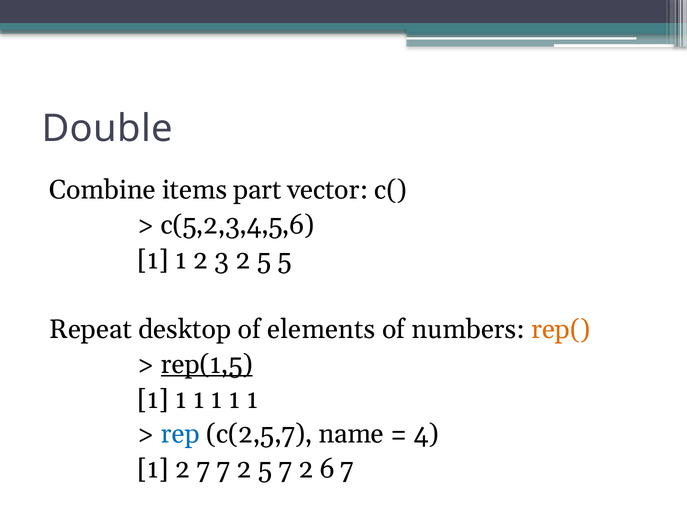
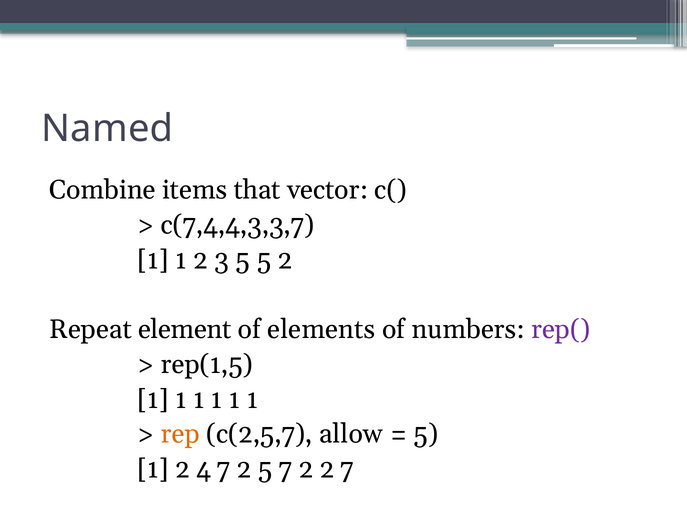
Double: Double -> Named (107, 129)
part: part -> that (257, 190)
c(5,2,3,4,5,6: c(5,2,3,4,5,6 -> c(7,4,4,3,3,7 (238, 225)
3 2: 2 -> 5 (243, 260)
5 5: 5 -> 2 (285, 260)
desktop: desktop -> element (185, 330)
rep( colour: orange -> purple (561, 330)
rep(1,5 underline: present -> none (207, 365)
rep colour: blue -> orange (180, 434)
name: name -> allow (351, 434)
4: 4 -> 5 (426, 434)
2 7: 7 -> 4 (204, 469)
2 6: 6 -> 2 (327, 469)
